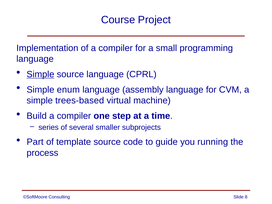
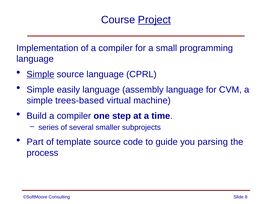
Project underline: none -> present (154, 20)
enum: enum -> easily (68, 90)
running: running -> parsing (213, 142)
